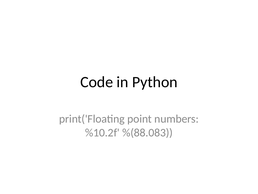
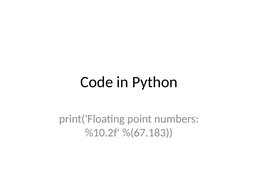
%(88.083: %(88.083 -> %(67.183 (148, 132)
